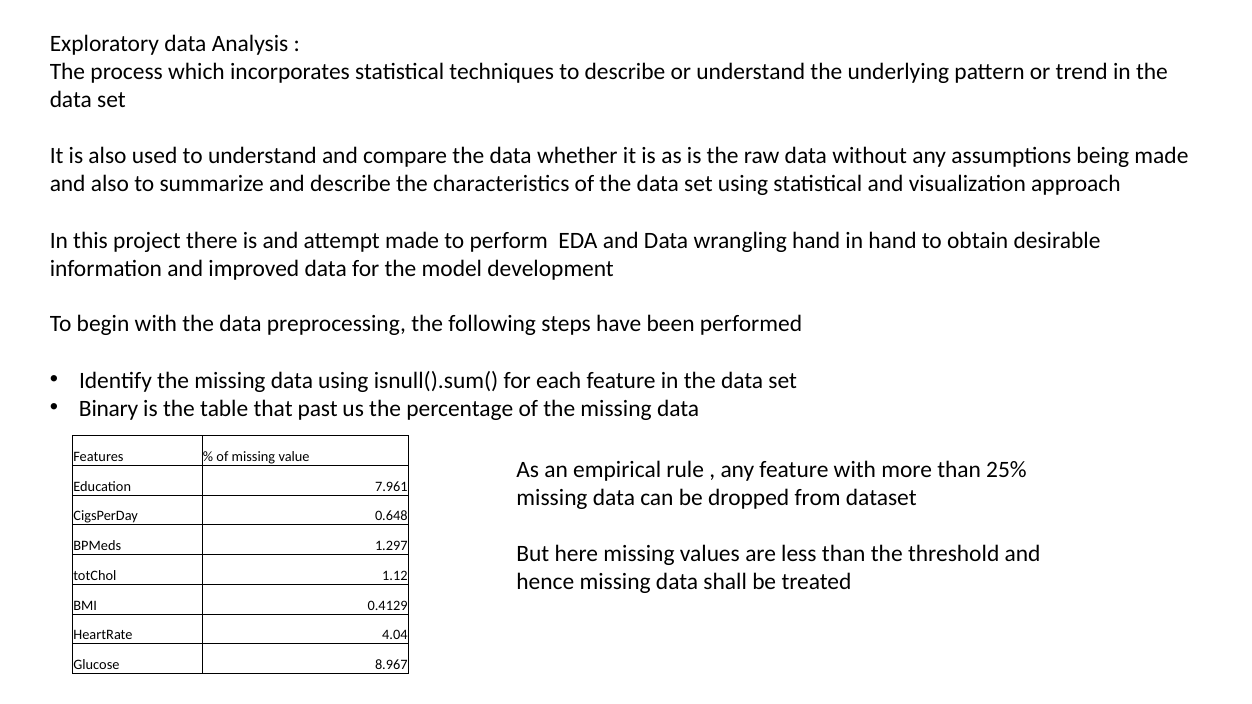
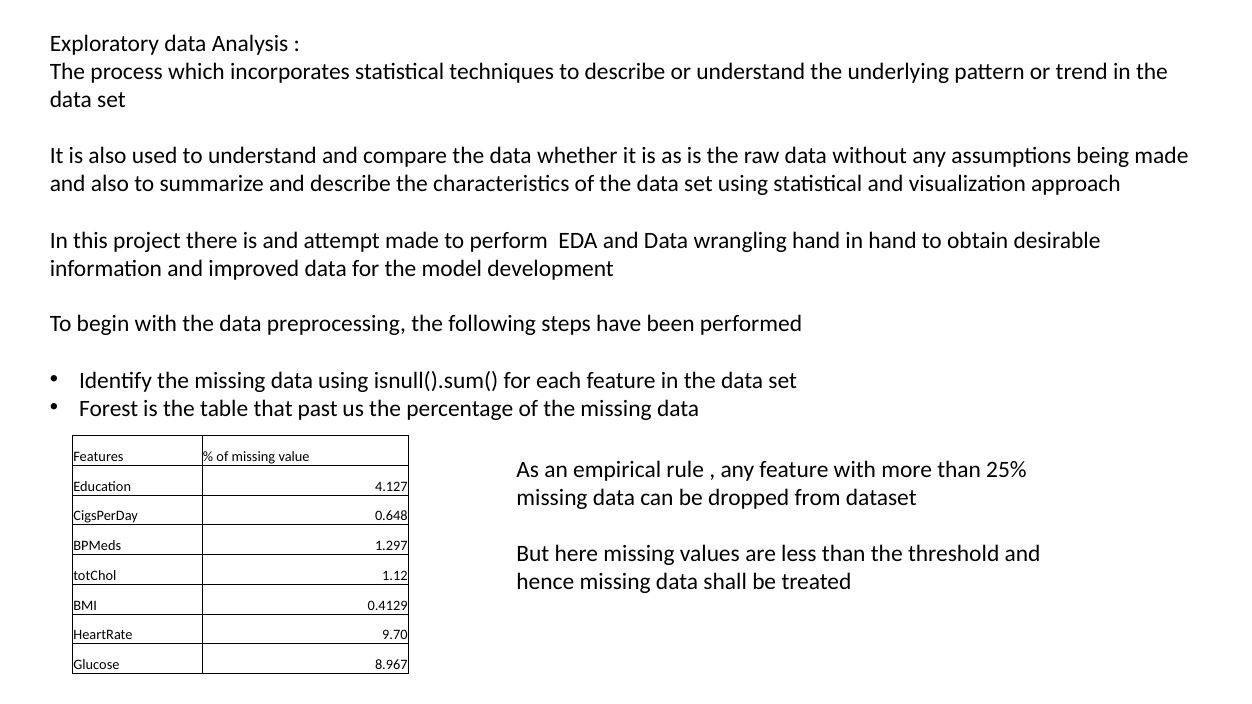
Binary: Binary -> Forest (109, 409)
7.961: 7.961 -> 4.127 (391, 486)
4.04: 4.04 -> 9.70 (395, 635)
